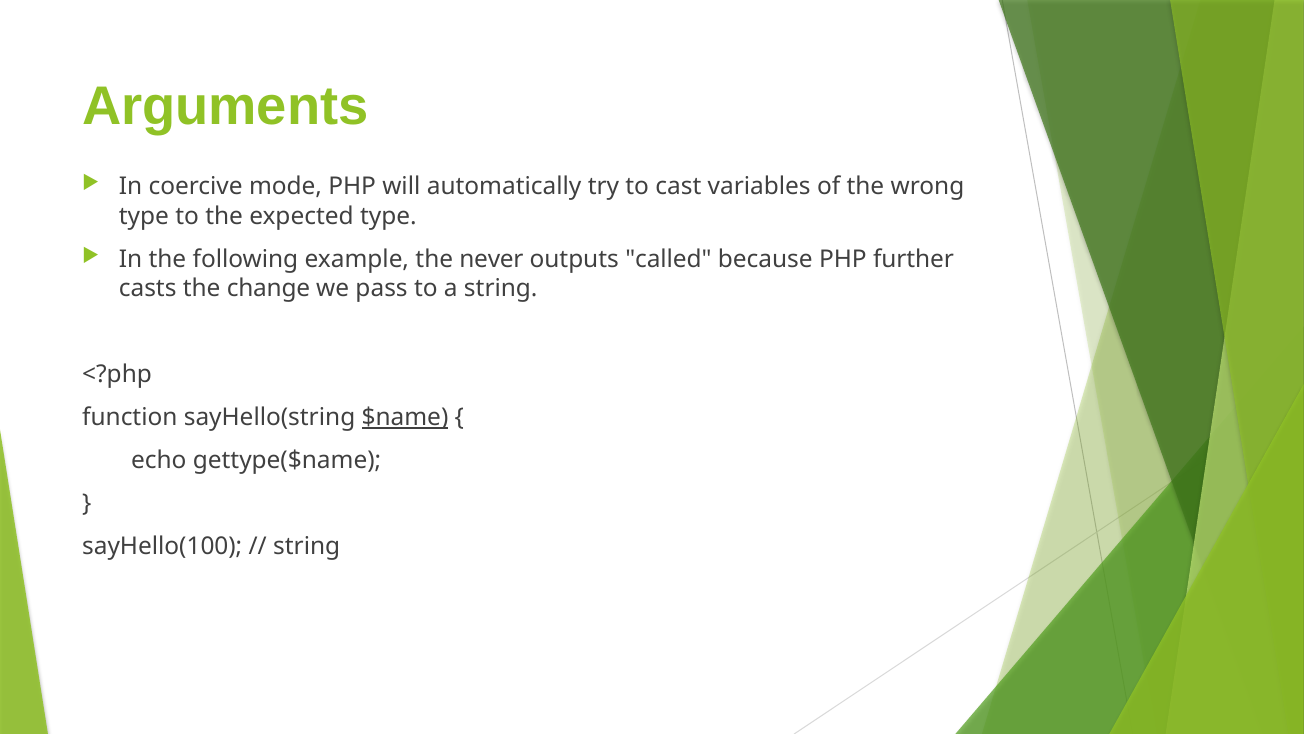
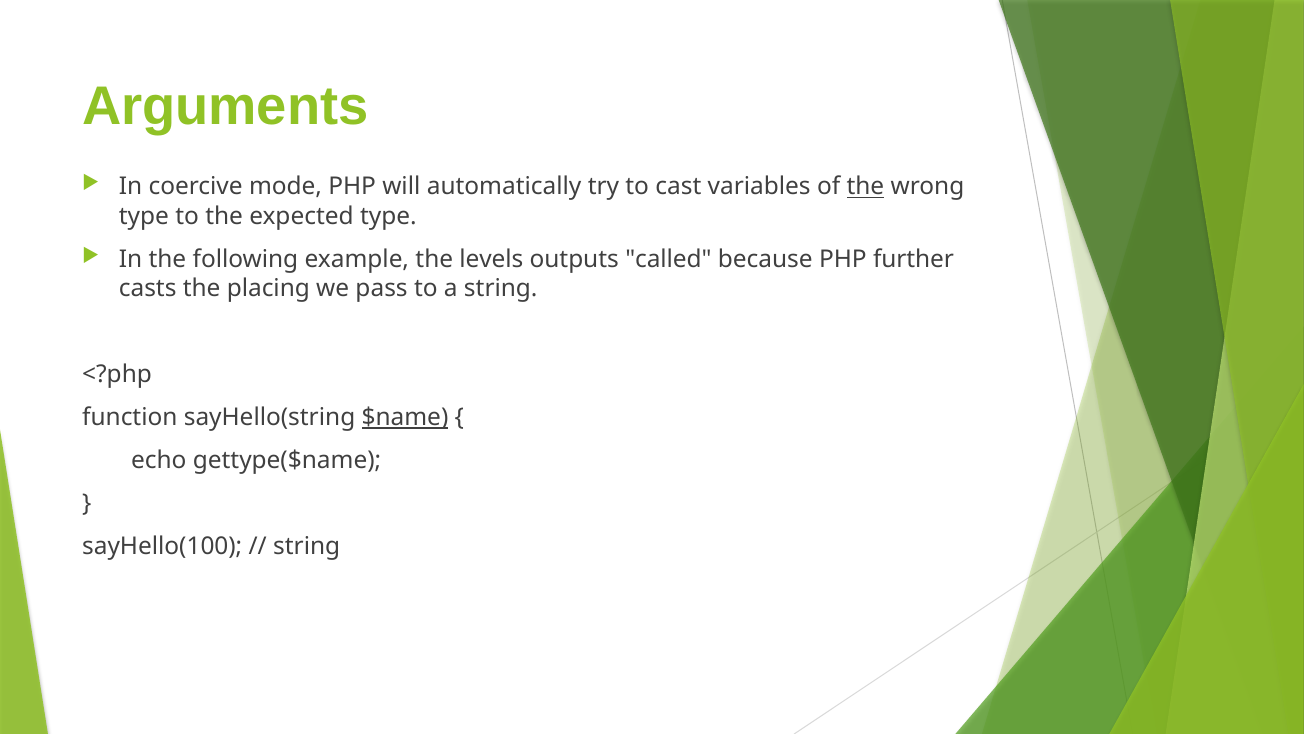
the underline: none -> present (865, 187)
never: never -> levels (491, 259)
change: change -> placing (268, 288)
